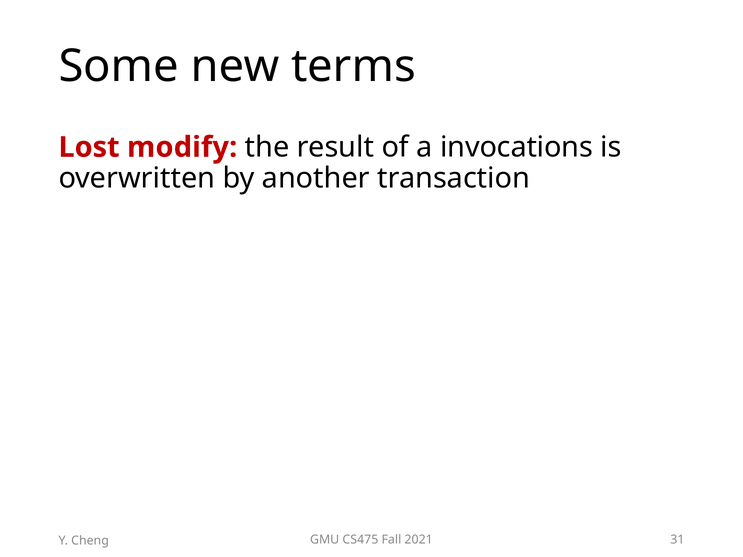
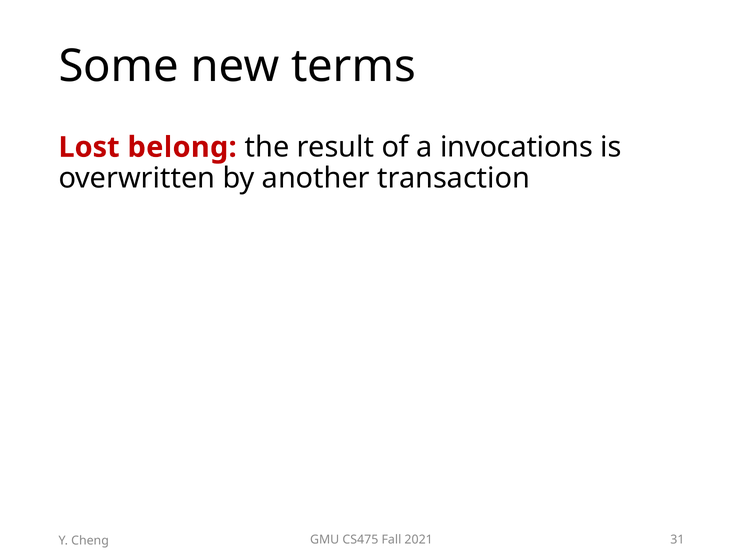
modify: modify -> belong (182, 147)
